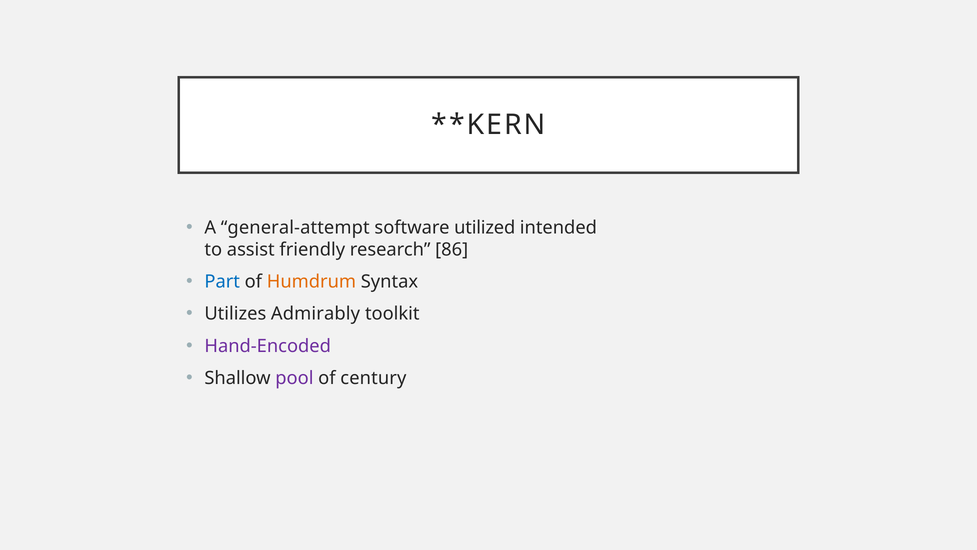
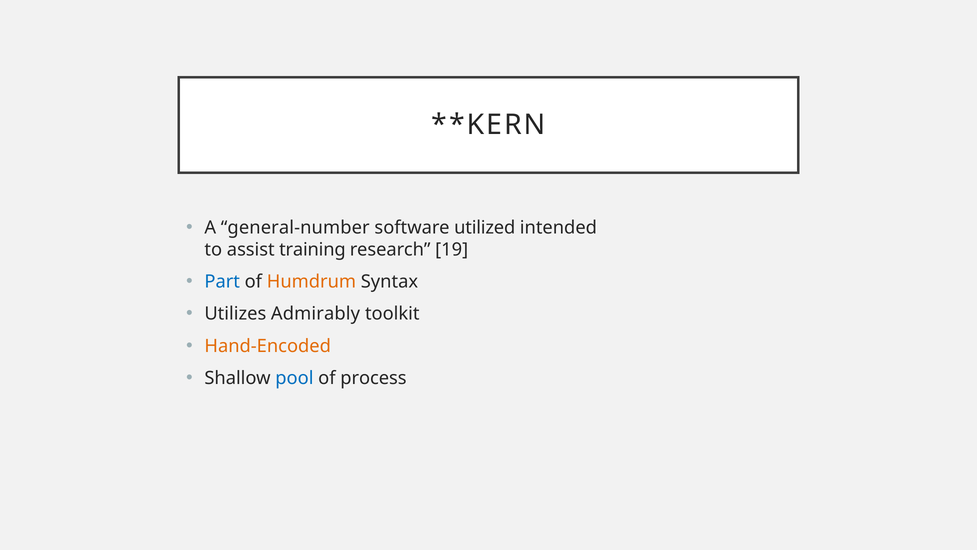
general-attempt: general-attempt -> general-number (295, 227)
friendly: friendly -> training (312, 249)
86: 86 -> 19 (452, 249)
Hand-Encoded colour: purple -> orange (268, 346)
pool colour: purple -> blue (294, 378)
century: century -> process (373, 378)
